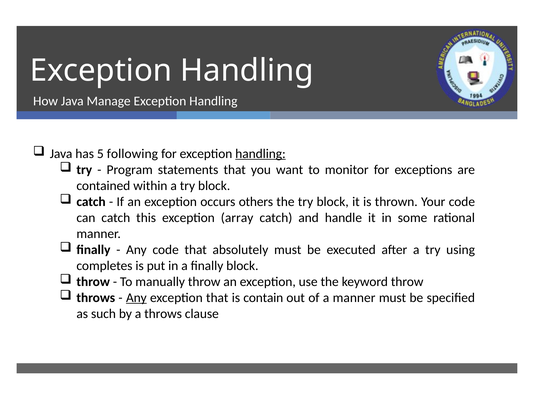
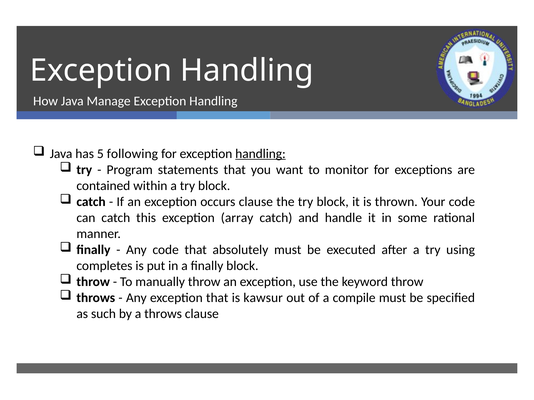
occurs others: others -> clause (256, 202)
Any underline: present -> none (136, 298)
contain: contain -> kawsur (263, 298)
a manner: manner -> compile (354, 298)
